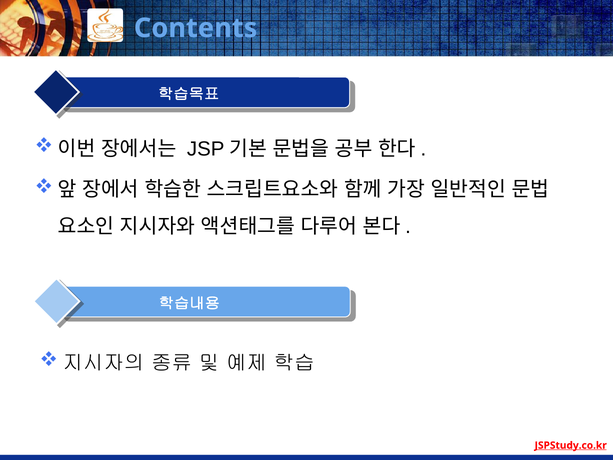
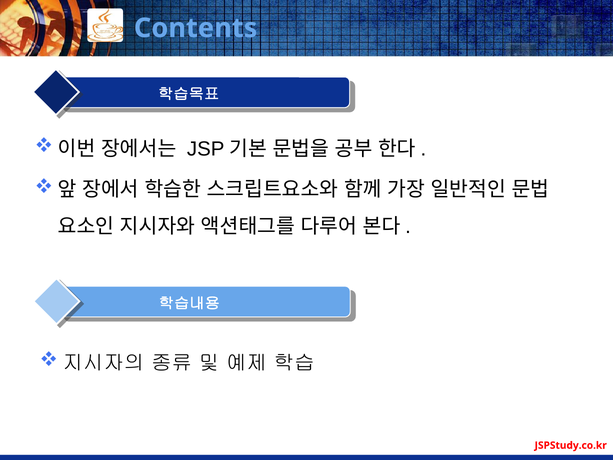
JSPStudy.co.kr underline: present -> none (571, 445)
